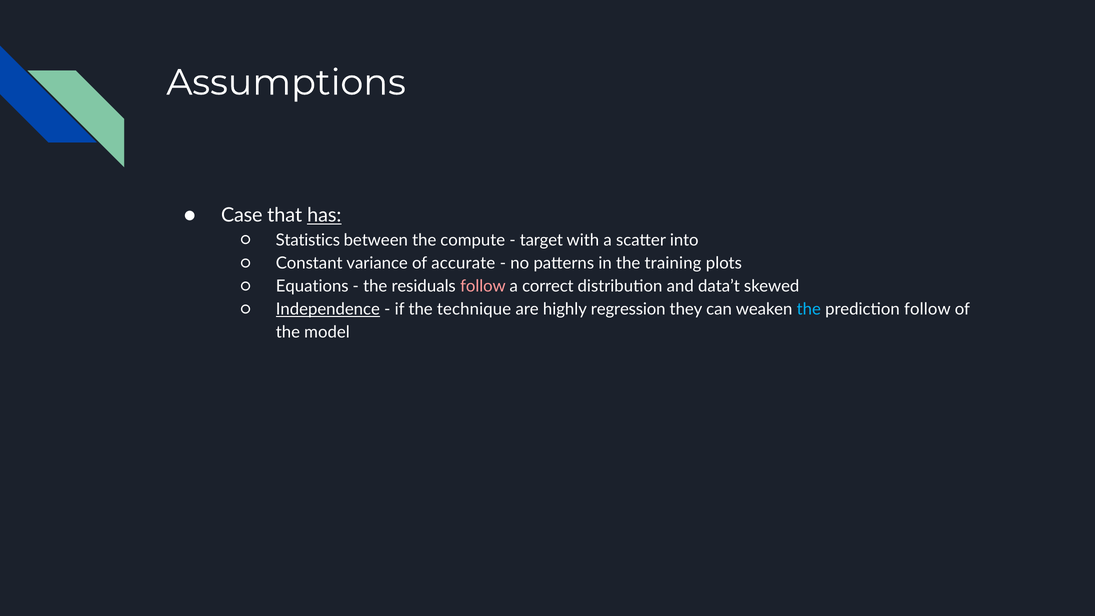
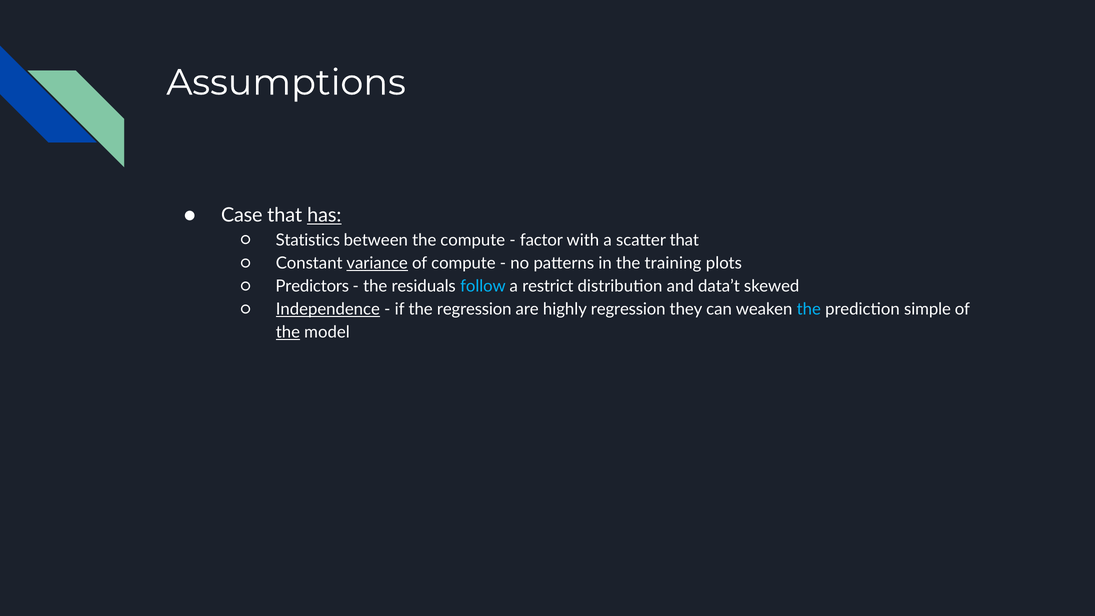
target: target -> factor (541, 240)
scatter into: into -> that (684, 240)
variance underline: none -> present (377, 263)
of accurate: accurate -> compute (463, 263)
Equations: Equations -> Predictors (312, 286)
follow colour: pink -> light blue (483, 286)
correct: correct -> restrict (548, 286)
the technique: technique -> regression (474, 309)
prediction follow: follow -> simple (927, 309)
the underline: none -> present (288, 332)
